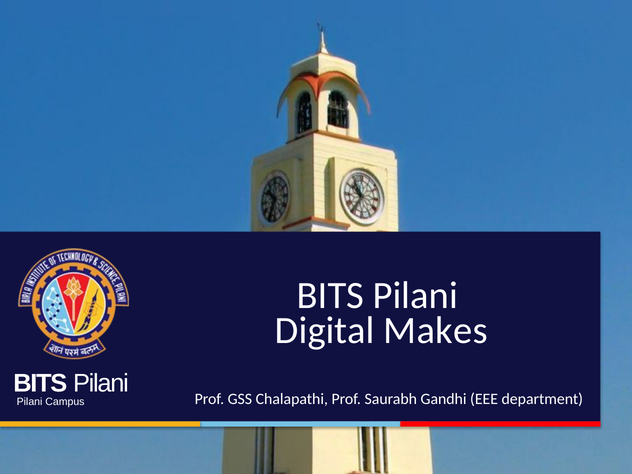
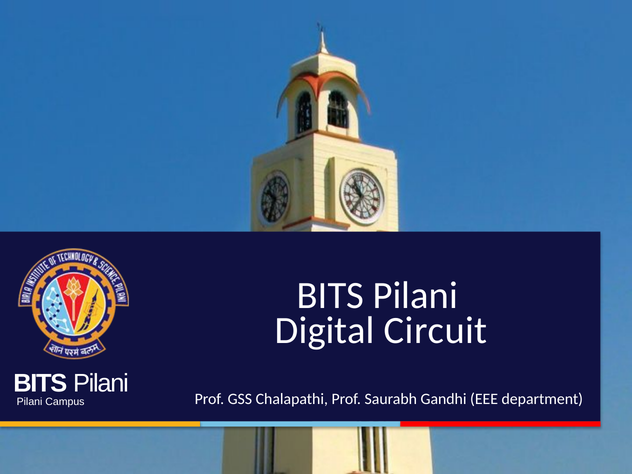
Makes: Makes -> Circuit (436, 331)
